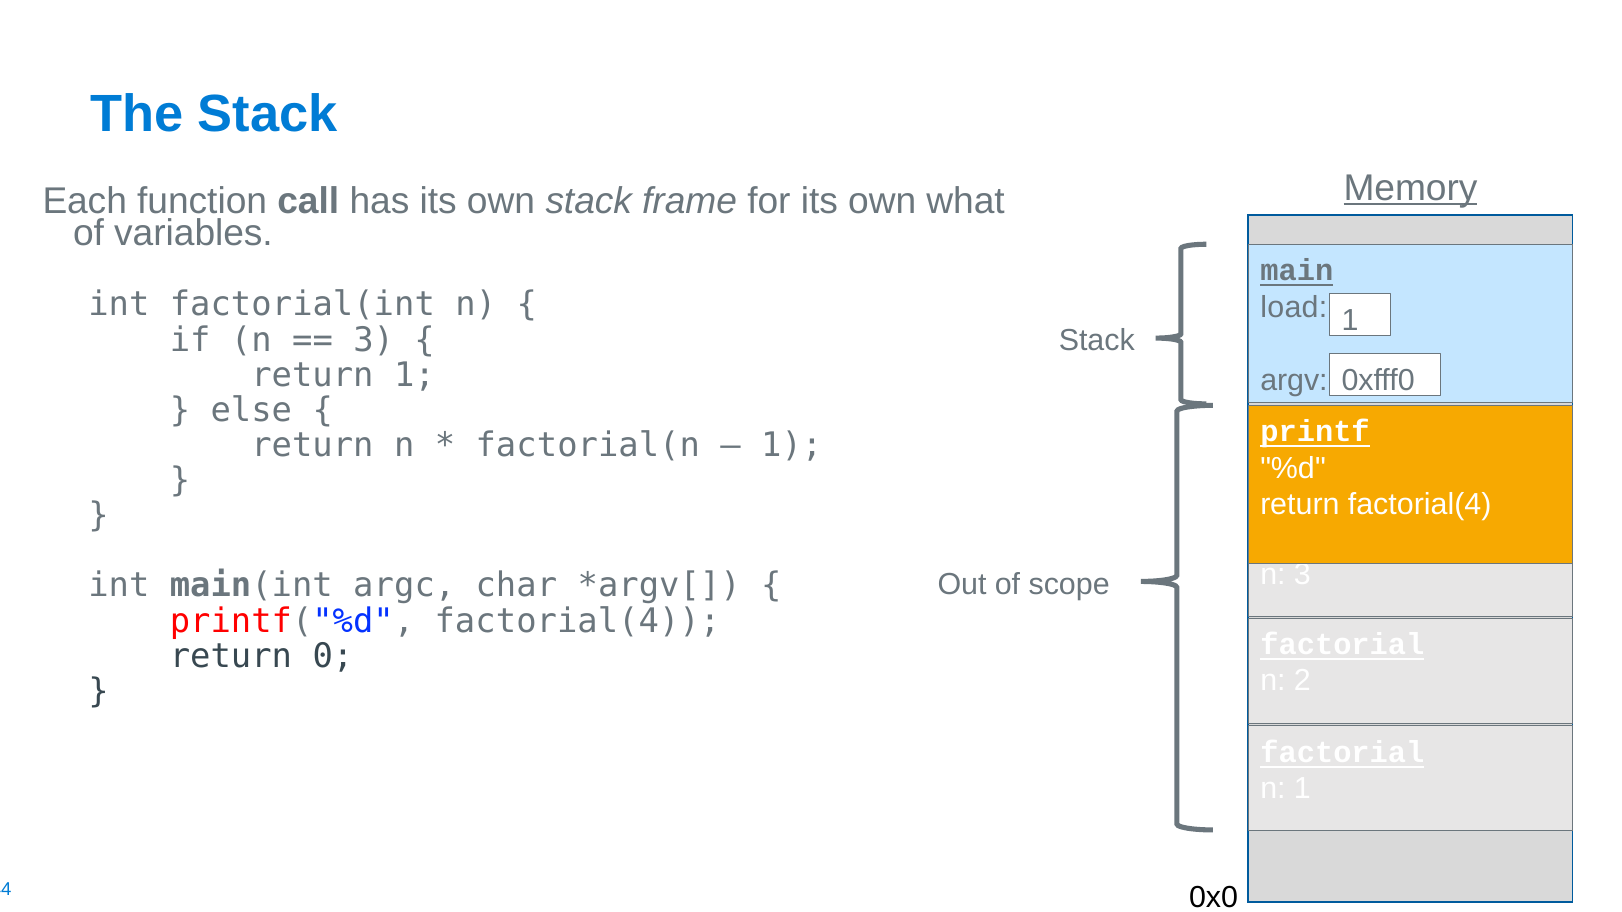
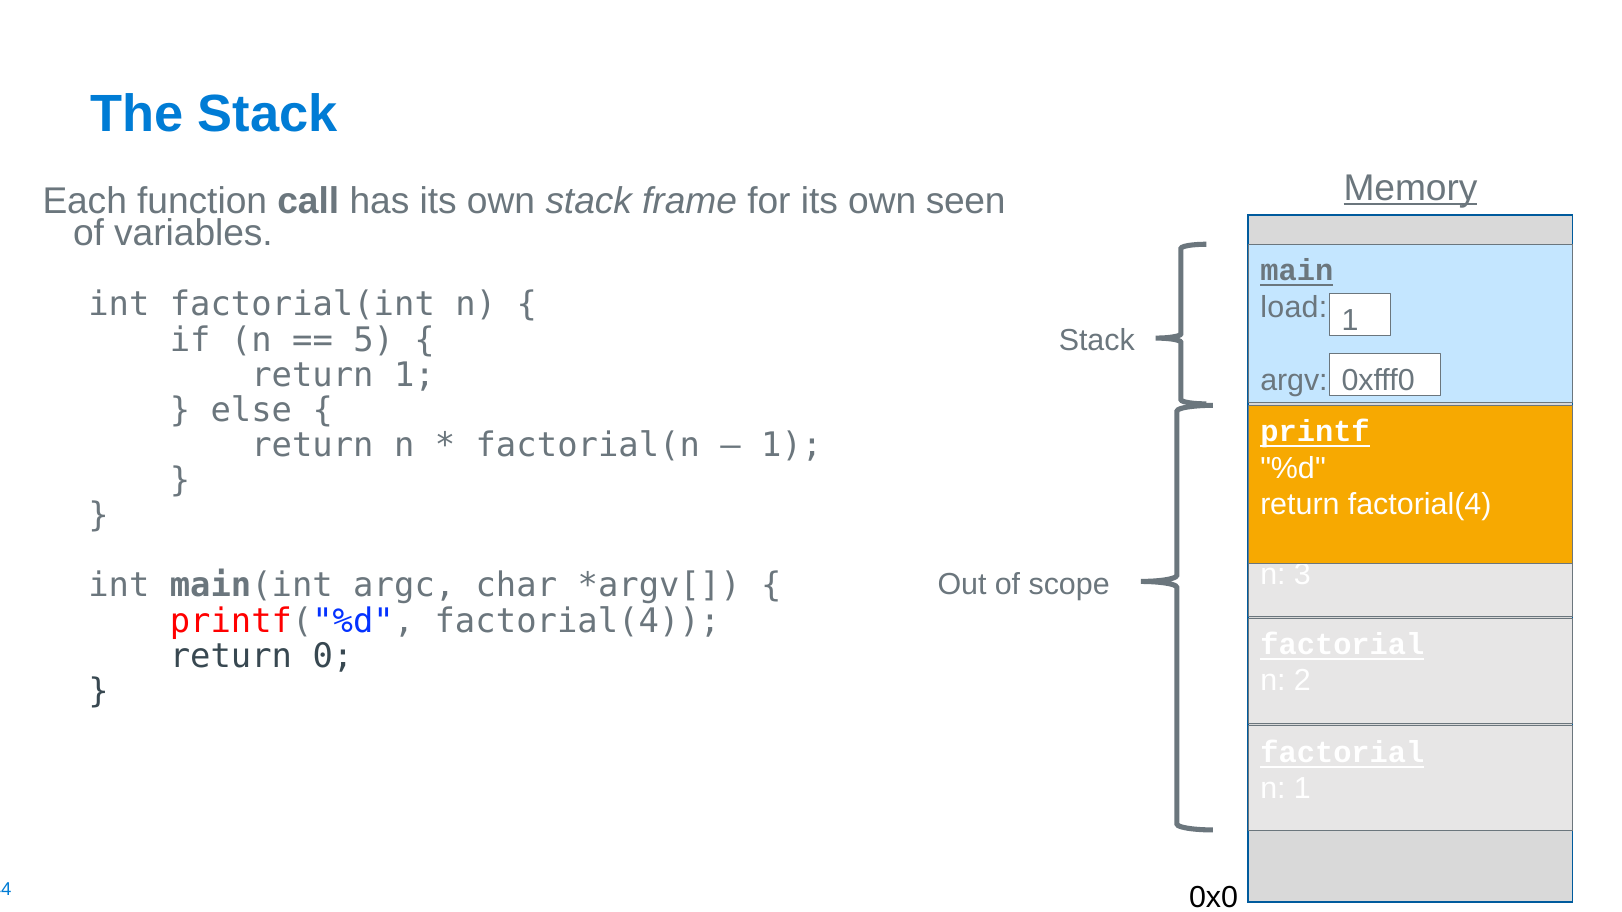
what: what -> seen (966, 202)
3: 3 -> 5 (374, 340)
